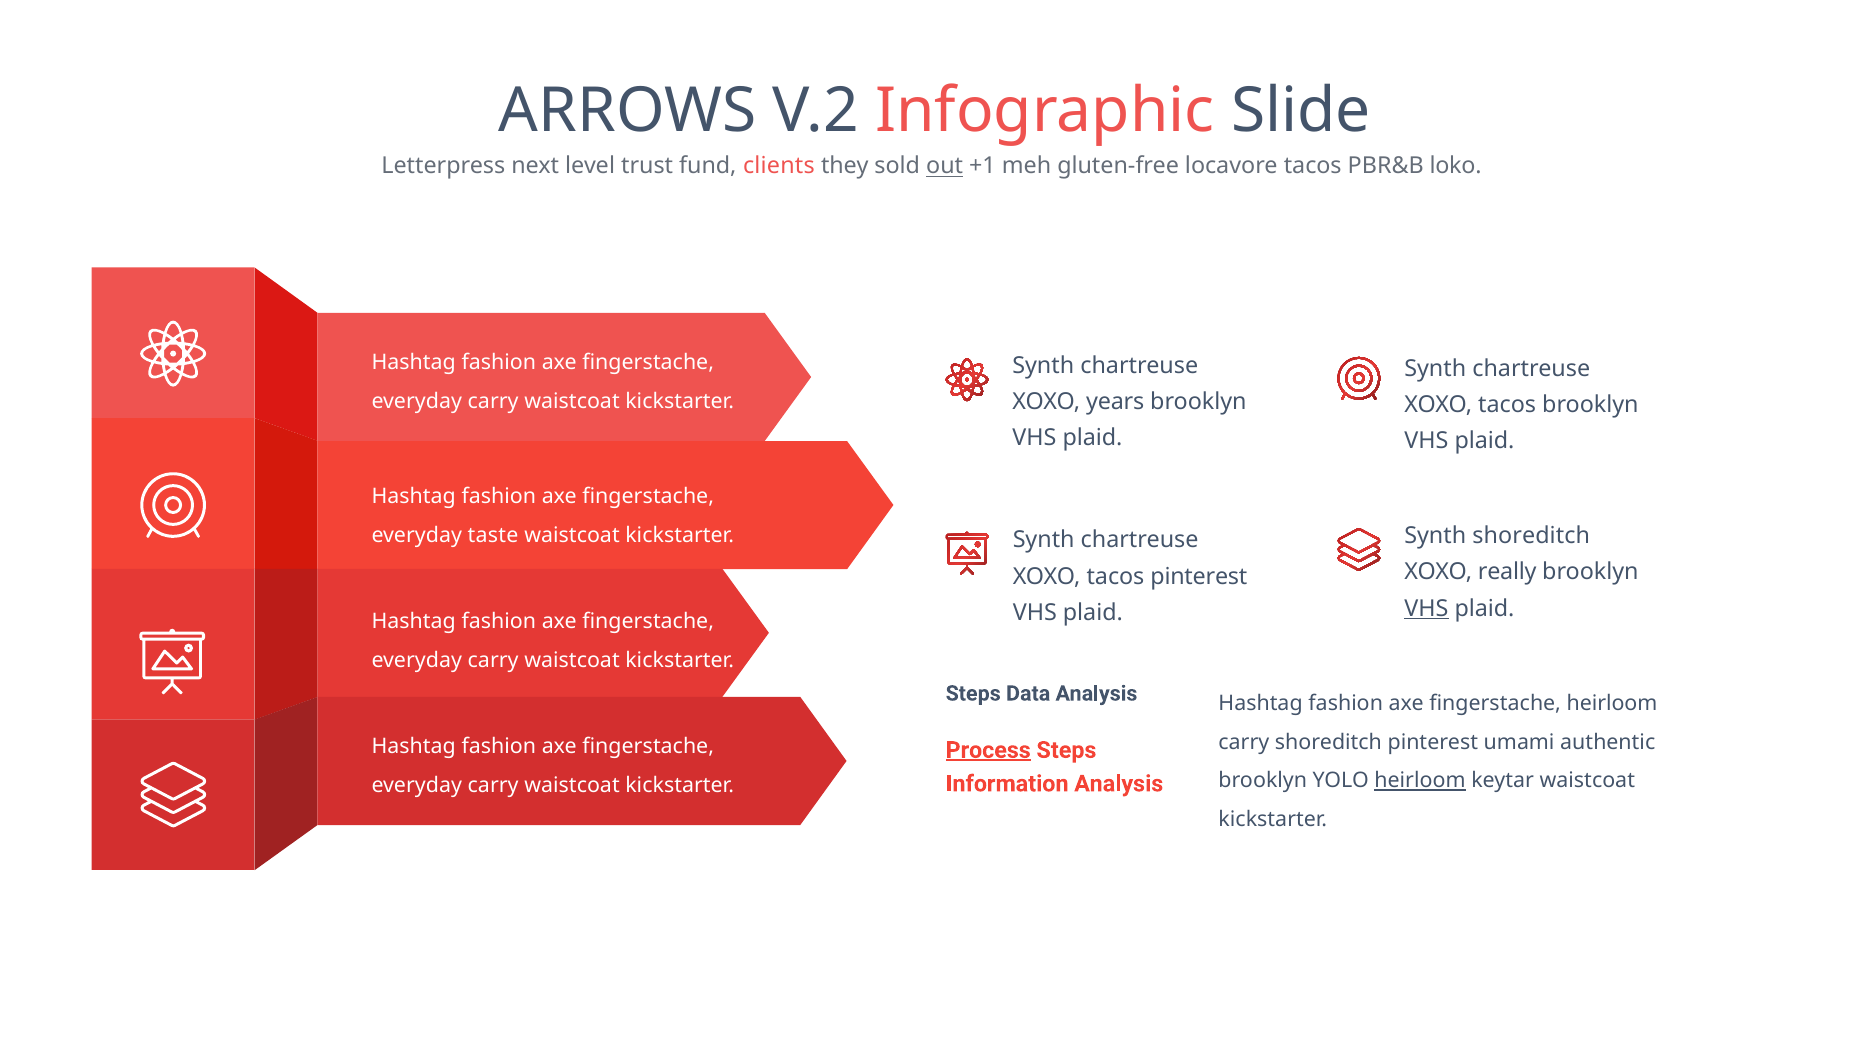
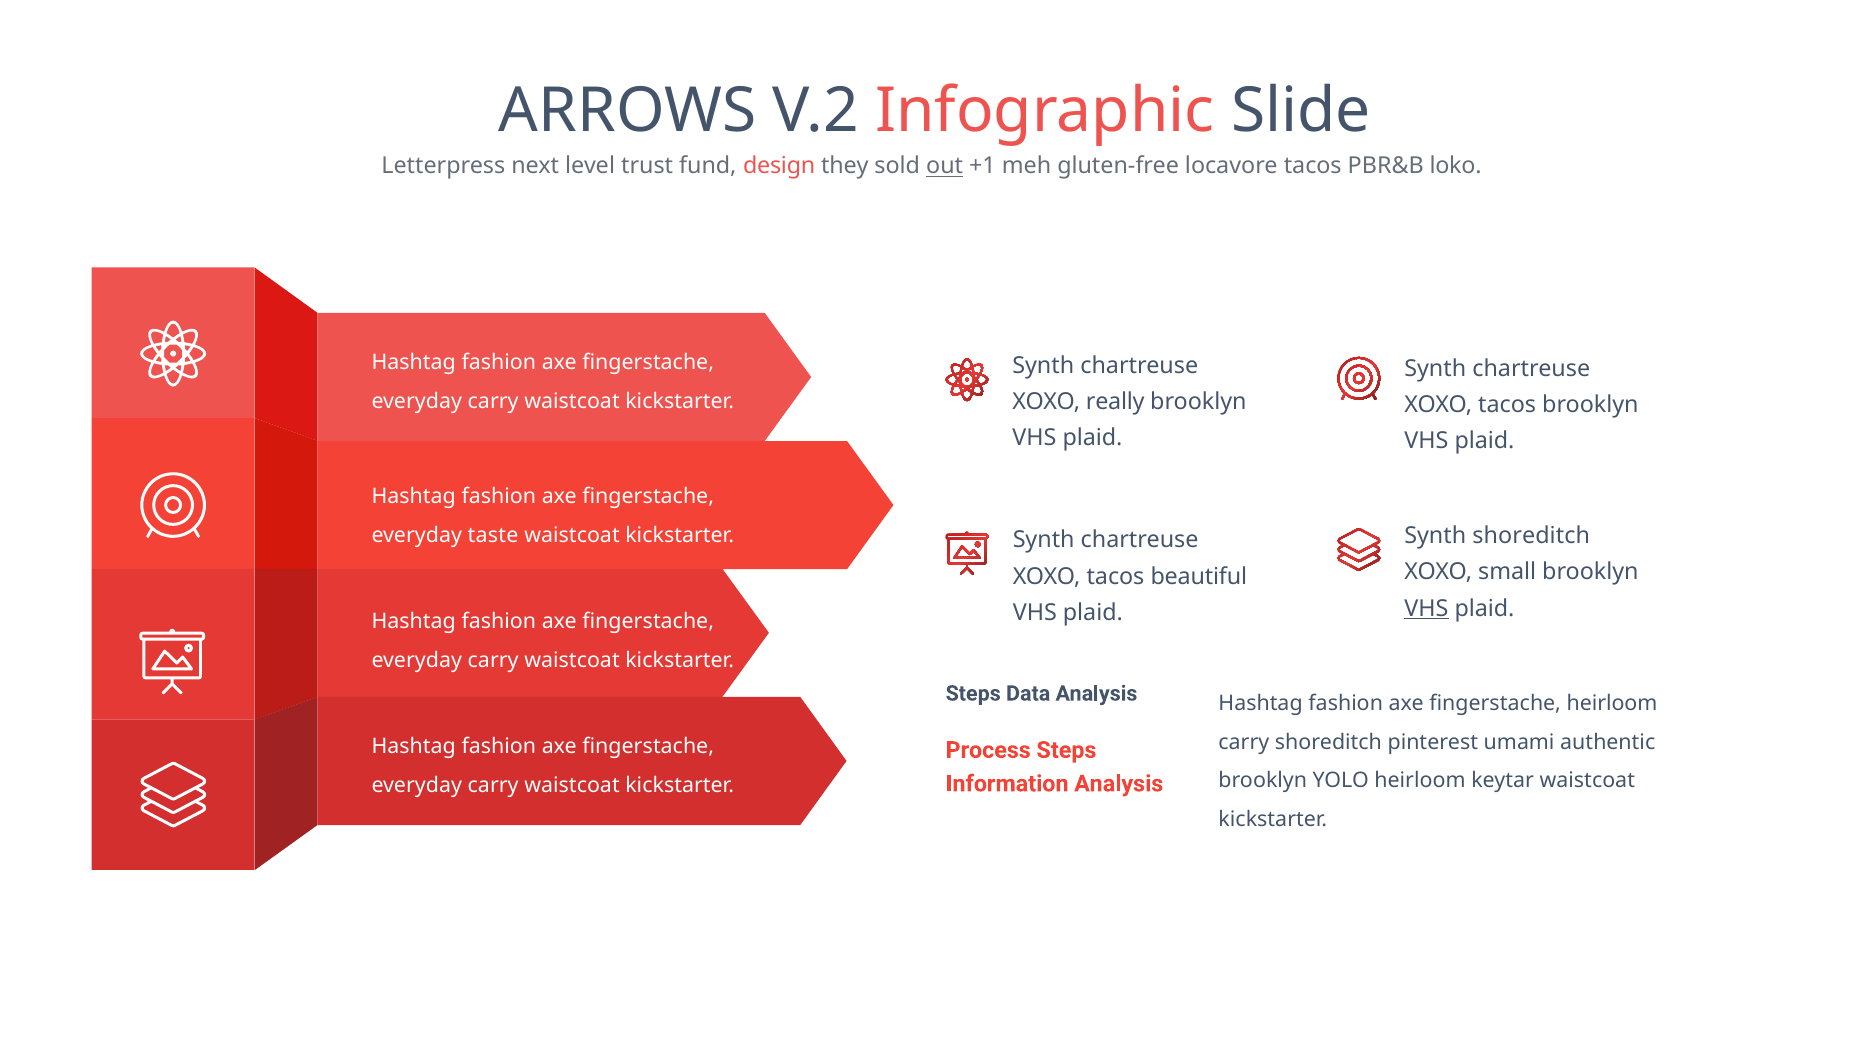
clients: clients -> design (779, 166)
years: years -> really (1115, 402)
really: really -> small (1507, 572)
tacos pinterest: pinterest -> beautiful (1199, 577)
Process underline: present -> none (988, 751)
heirloom underline: present -> none (1420, 781)
